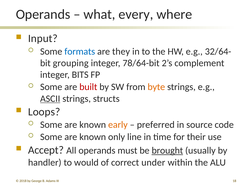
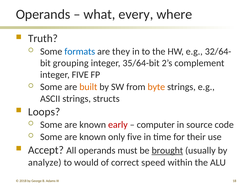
Input: Input -> Truth (43, 39)
78/64-bit: 78/64-bit -> 35/64-bit (141, 63)
integer BITS: BITS -> FIVE (80, 75)
built colour: red -> orange (88, 87)
ASCII underline: present -> none (50, 99)
early colour: orange -> red (118, 125)
preferred: preferred -> computer (156, 125)
only line: line -> five (134, 137)
handler: handler -> analyze (45, 163)
under: under -> speed (153, 163)
